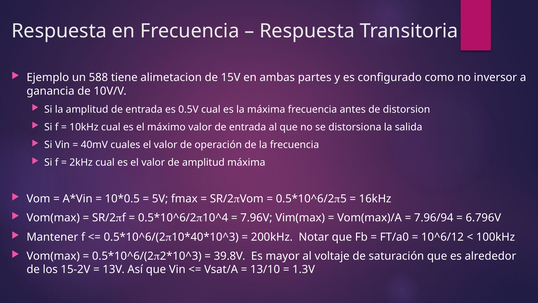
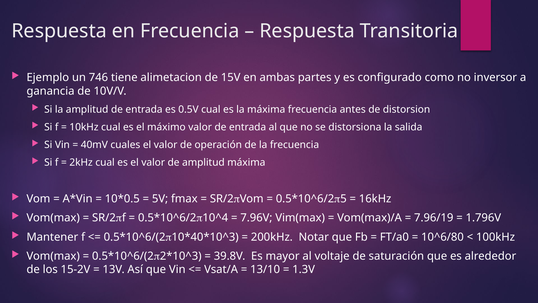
588: 588 -> 746 (98, 77)
7.96/94: 7.96/94 -> 7.96/19 (434, 218)
6.796V: 6.796V -> 1.796V (483, 218)
10^6/12: 10^6/12 -> 10^6/80 (442, 237)
